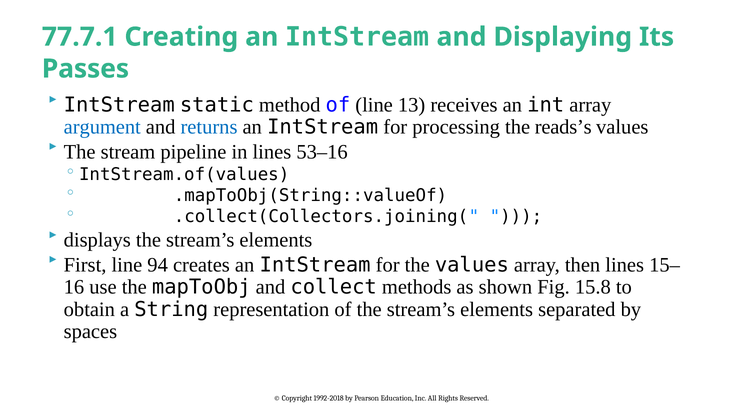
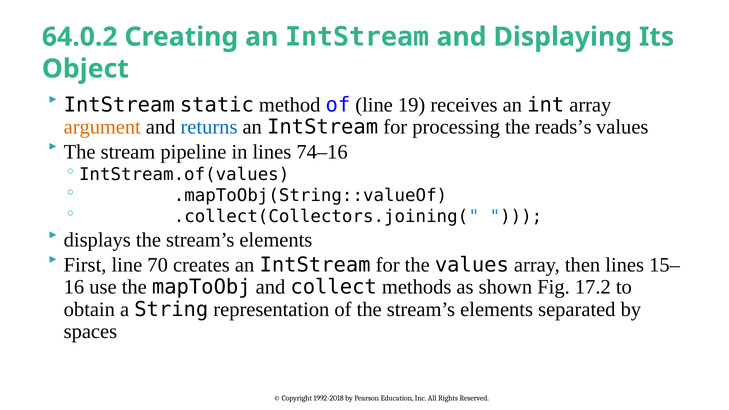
77.7.1: 77.7.1 -> 64.0.2 (80, 37)
Passes: Passes -> Object (85, 69)
13: 13 -> 19 (412, 105)
argument colour: blue -> orange (102, 127)
53–16: 53–16 -> 74–16 (322, 152)
94: 94 -> 70 (158, 265)
15.8: 15.8 -> 17.2 (593, 287)
